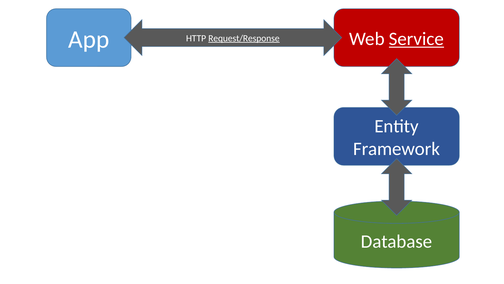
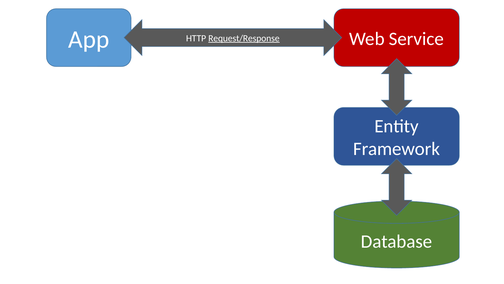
Service underline: present -> none (416, 39)
